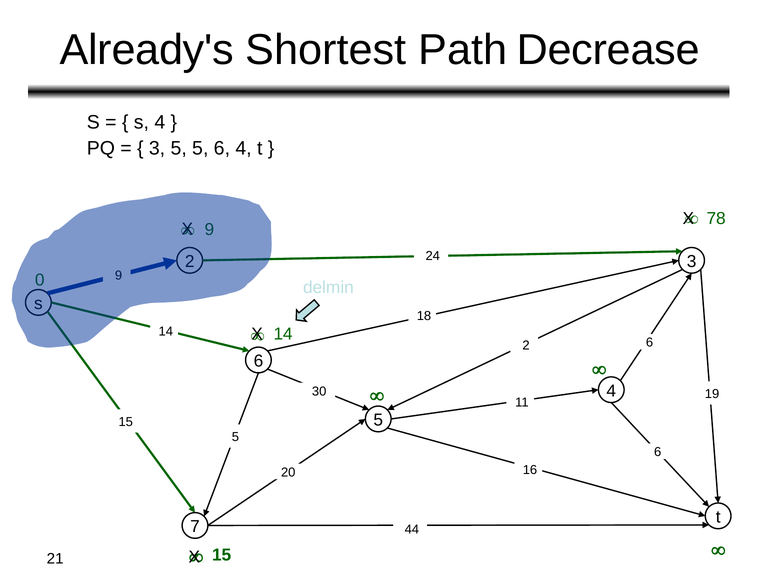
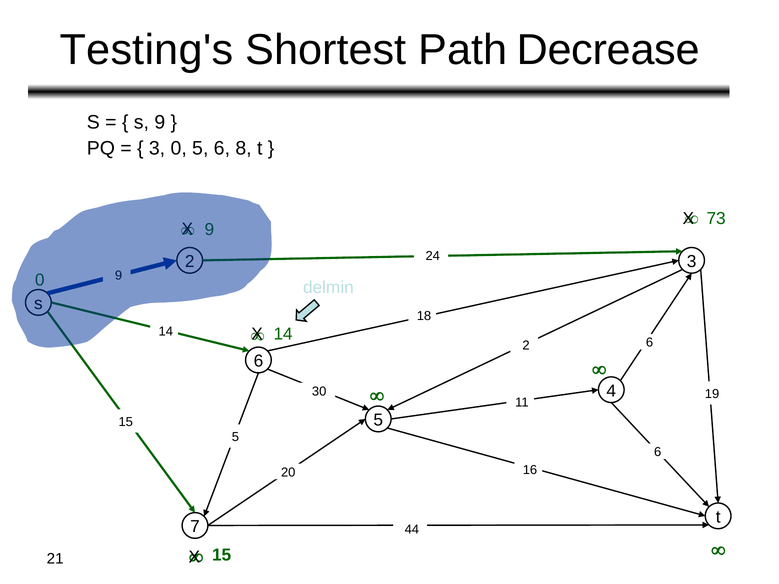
Already's: Already's -> Testing's (146, 50)
s 4: 4 -> 9 (160, 122)
3 5: 5 -> 0 (179, 148)
6 4: 4 -> 8 (243, 148)
78: 78 -> 73 (716, 219)
